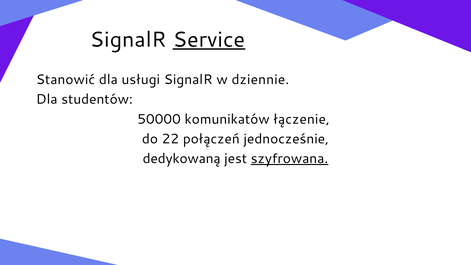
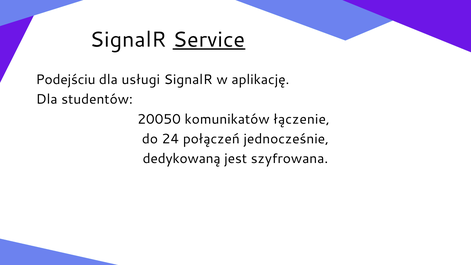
Stanowić: Stanowić -> Podejściu (66, 80)
dziennie: dziennie -> aplikację (260, 80)
50000: 50000 -> 20050 (159, 119)
22: 22 -> 24 (170, 139)
szyfrowana underline: present -> none (289, 159)
